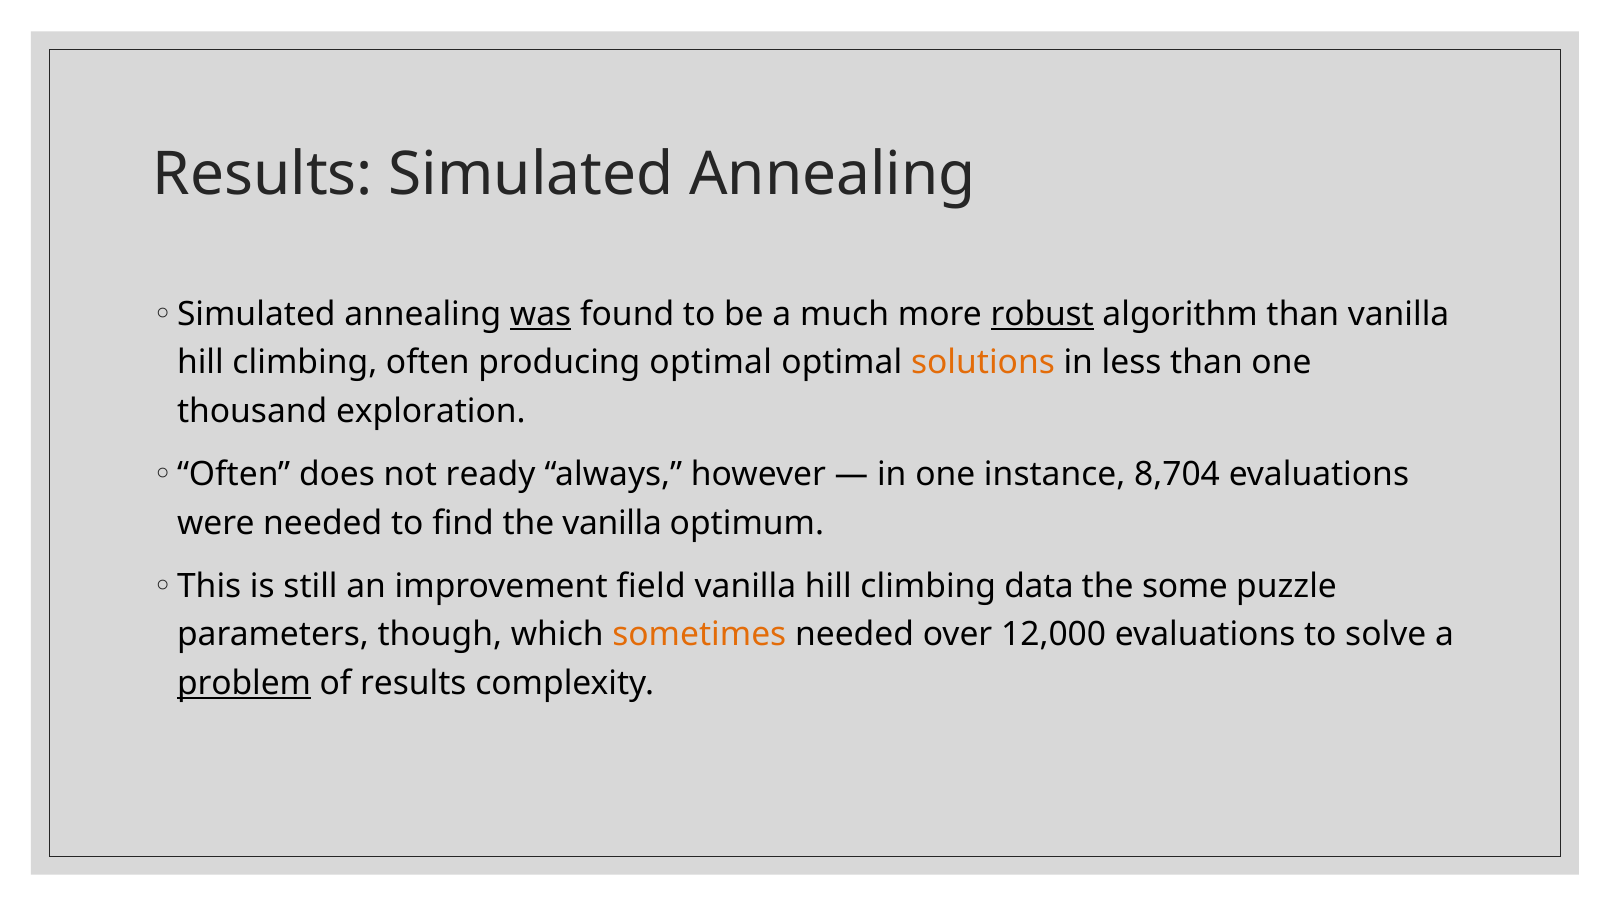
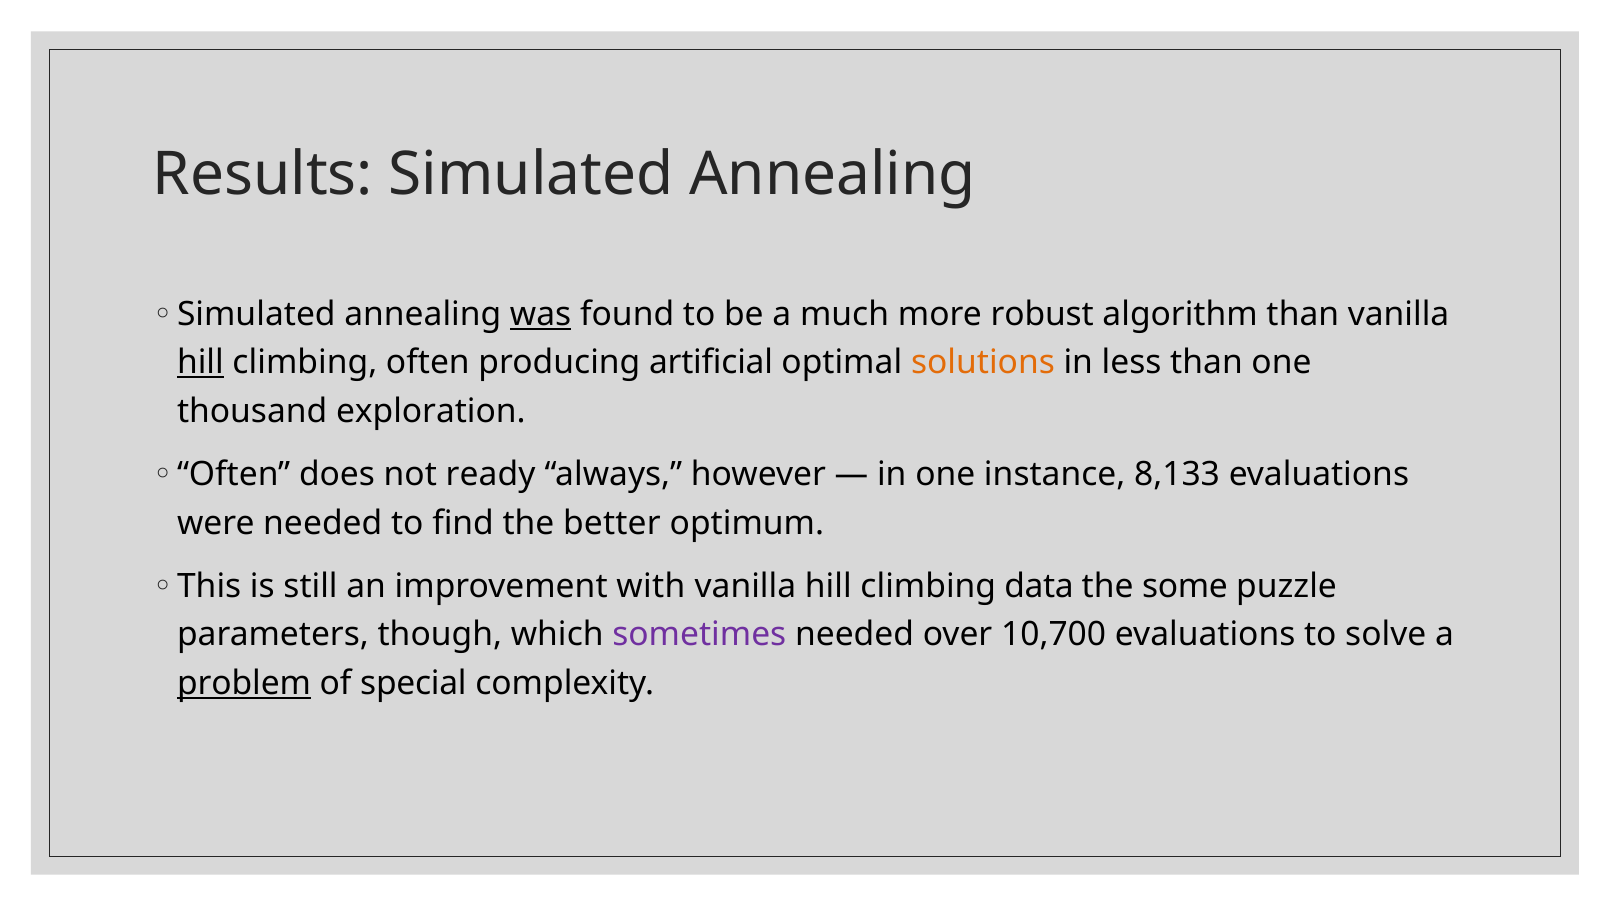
robust underline: present -> none (1042, 314)
hill underline: none -> present (200, 363)
producing optimal: optimal -> artificial (711, 363)
8,704: 8,704 -> 8,133 (1177, 474)
the vanilla: vanilla -> better (612, 523)
field: field -> with (651, 586)
sometimes colour: orange -> purple (699, 635)
12,000: 12,000 -> 10,700 (1054, 635)
of results: results -> special (413, 683)
